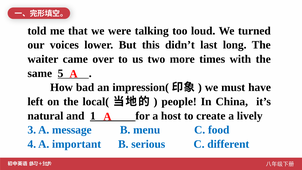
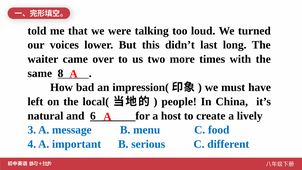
5: 5 -> 8 (61, 73)
1: 1 -> 6 (93, 116)
